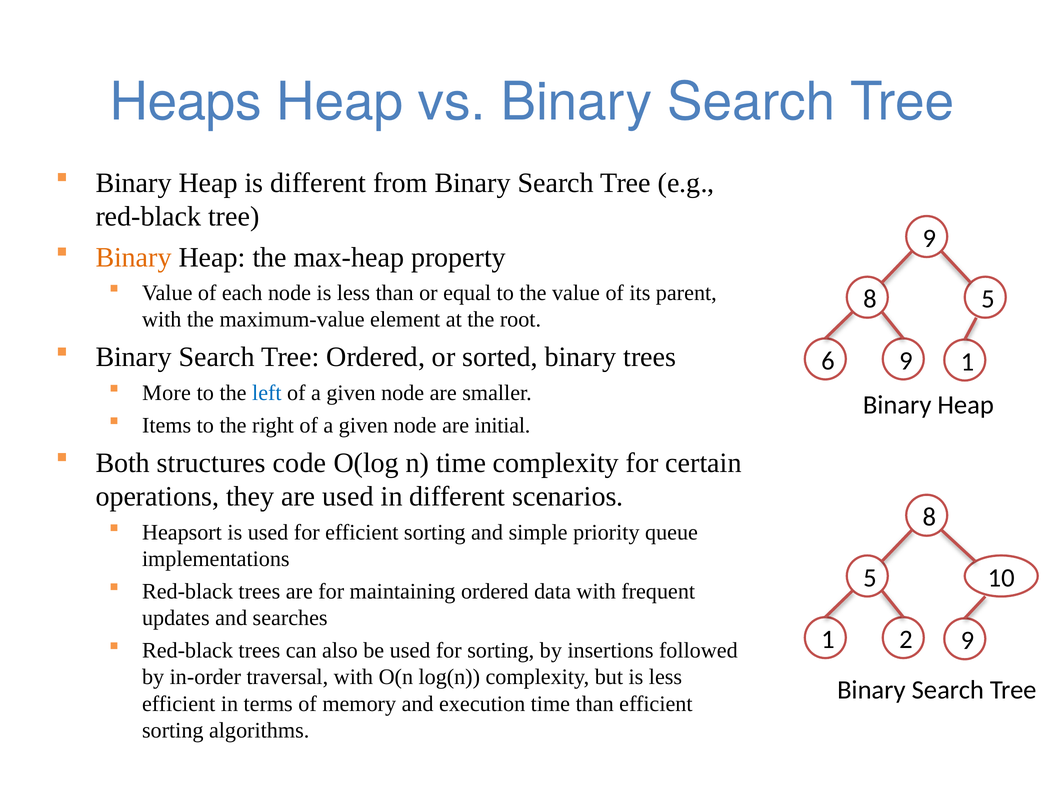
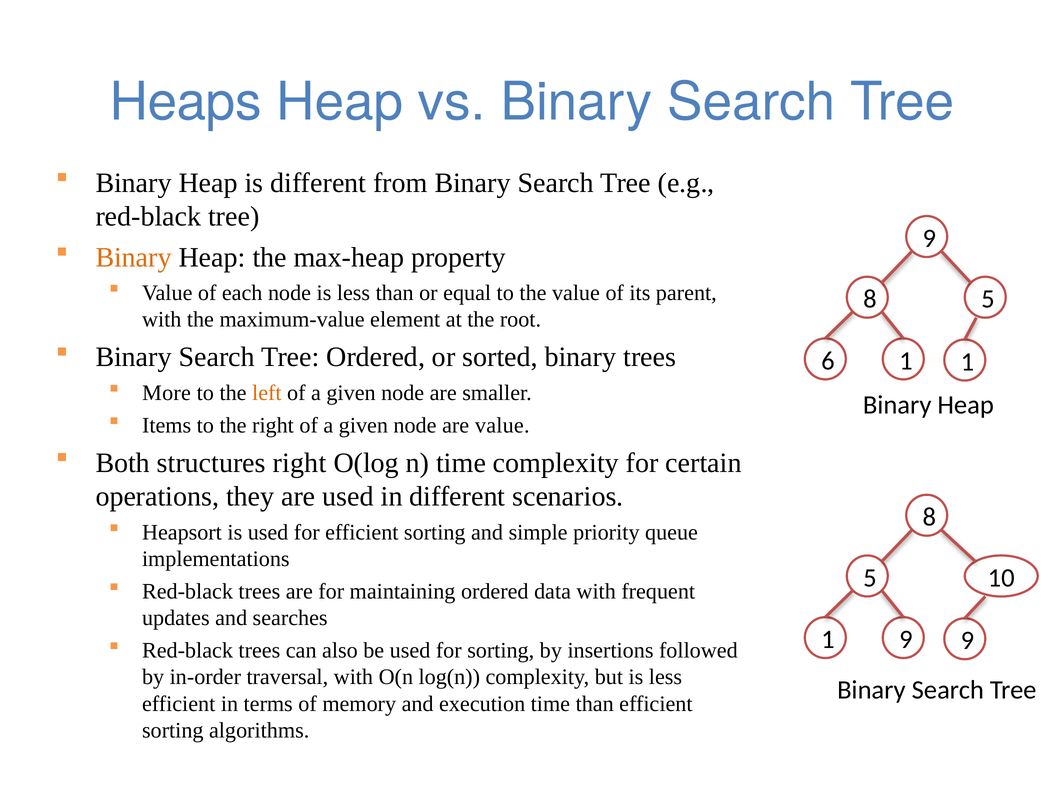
6 9: 9 -> 1 (906, 361)
left colour: blue -> orange (267, 393)
are initial: initial -> value (502, 425)
structures code: code -> right (300, 463)
1 2: 2 -> 9 (906, 639)
